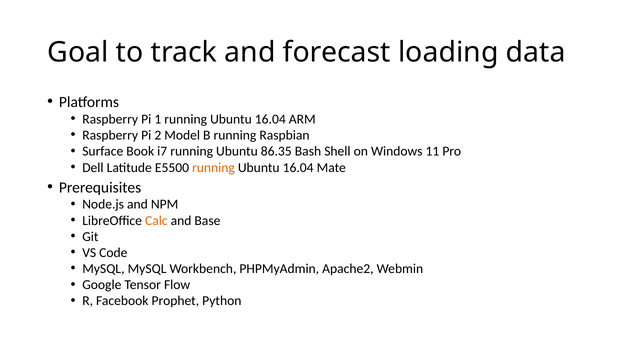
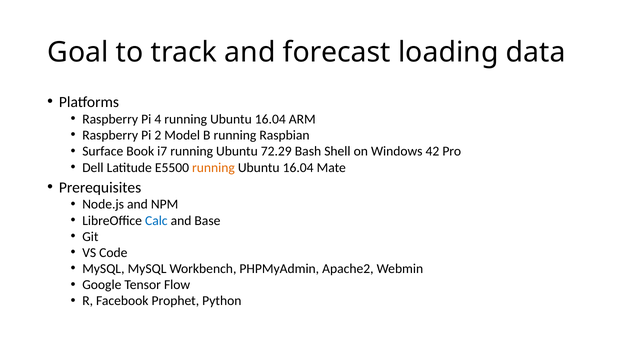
1: 1 -> 4 (158, 119)
86.35: 86.35 -> 72.29 (276, 152)
11: 11 -> 42 (432, 152)
Calc colour: orange -> blue (156, 221)
